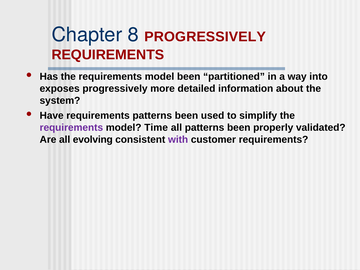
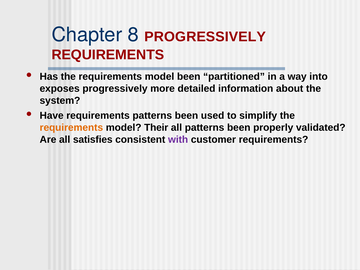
requirements colour: purple -> orange (71, 128)
Time: Time -> Their (156, 128)
evolving: evolving -> satisfies (93, 140)
